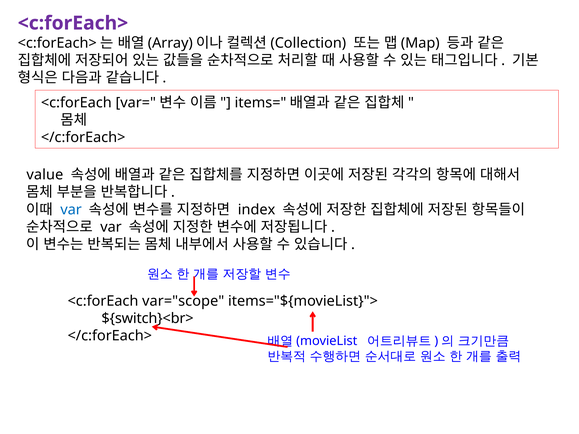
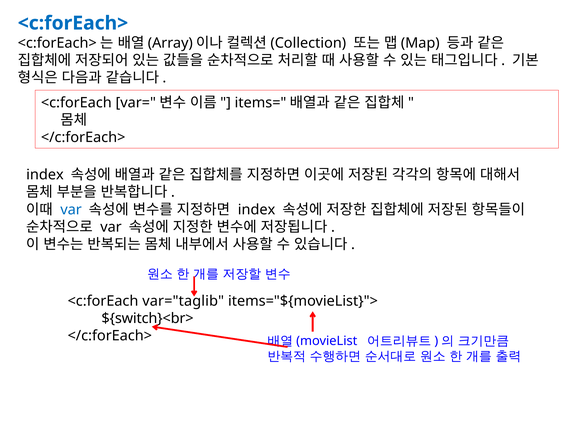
<c:forEach> colour: purple -> blue (73, 23)
value: value -> index (45, 175)
var="scope: var="scope -> var="taglib (183, 301)
